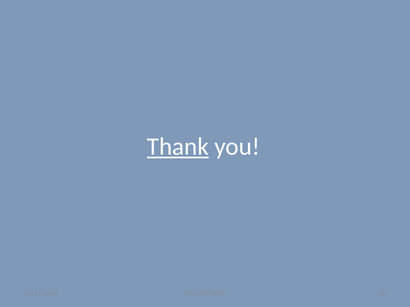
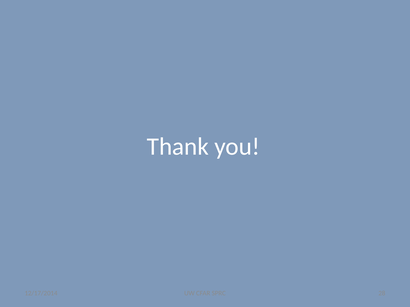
Thank underline: present -> none (178, 147)
